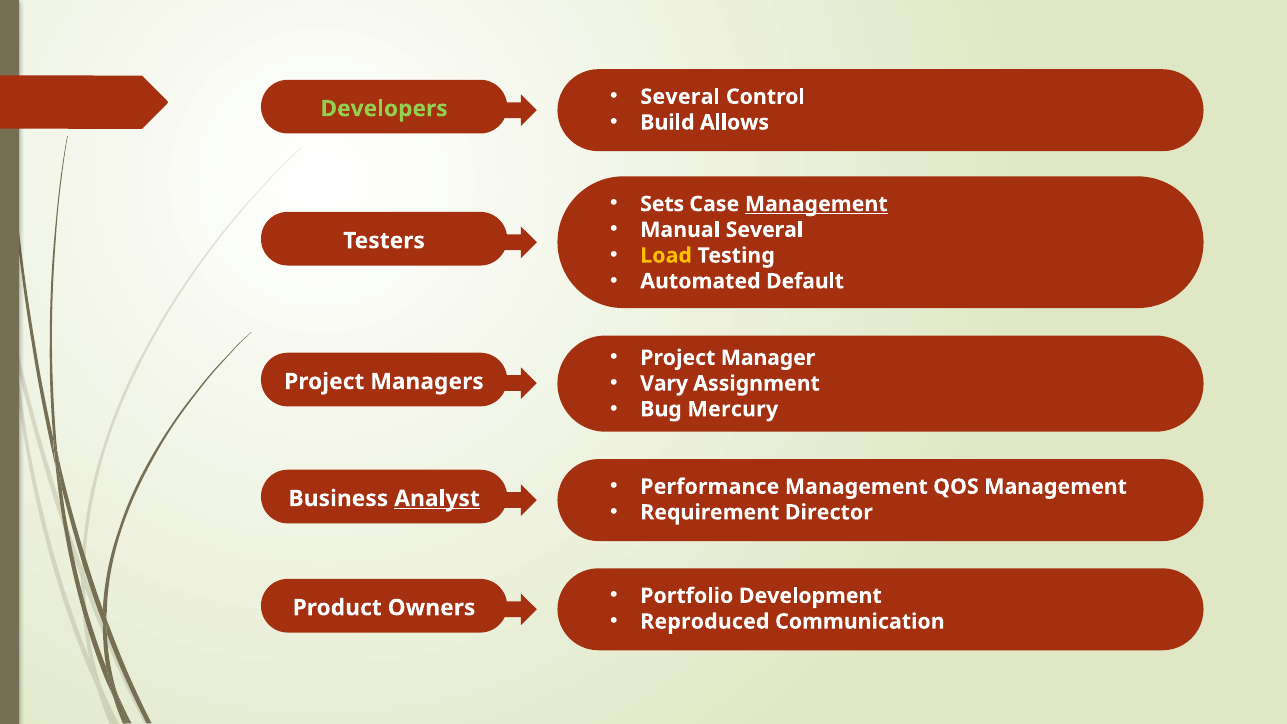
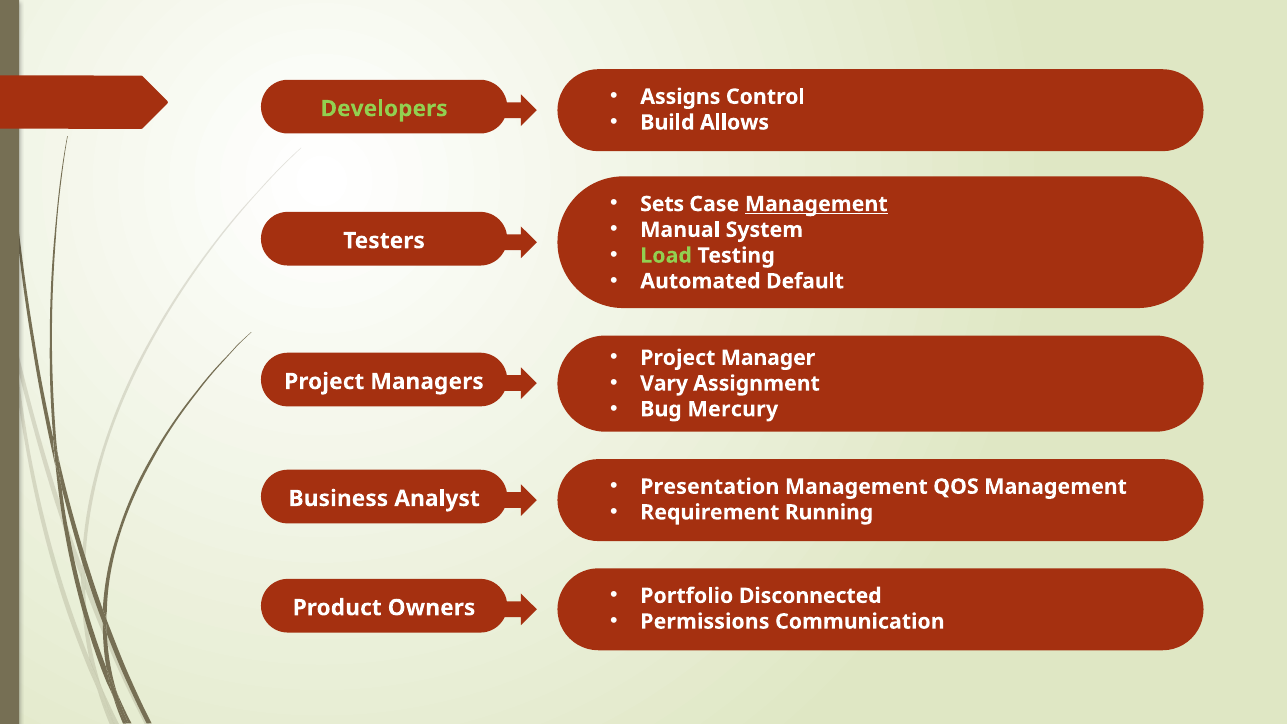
Several: Several -> Assigns (680, 97)
Manual Several: Several -> System (764, 230)
Load colour: yellow -> light green (666, 256)
Performance: Performance -> Presentation (710, 487)
Analyst underline: present -> none (437, 499)
Director: Director -> Running (829, 512)
Development: Development -> Disconnected (810, 596)
Reproduced: Reproduced -> Permissions (705, 622)
